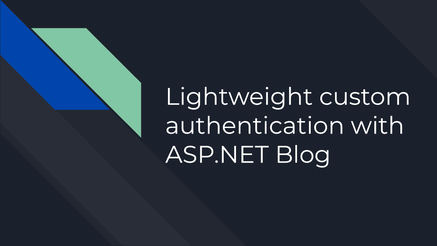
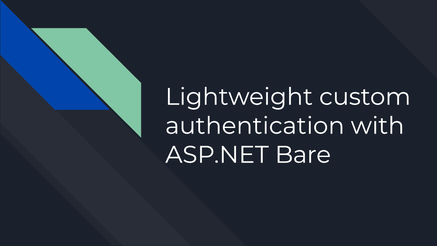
Blog: Blog -> Bare (303, 155)
